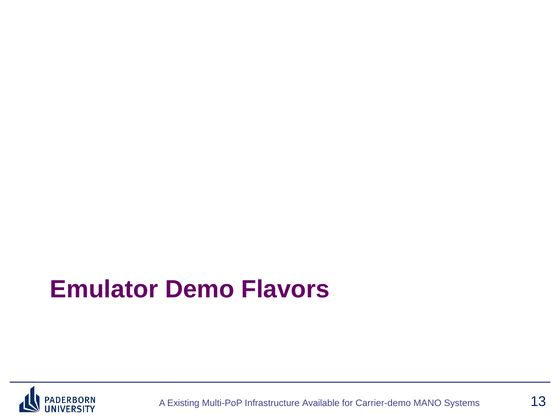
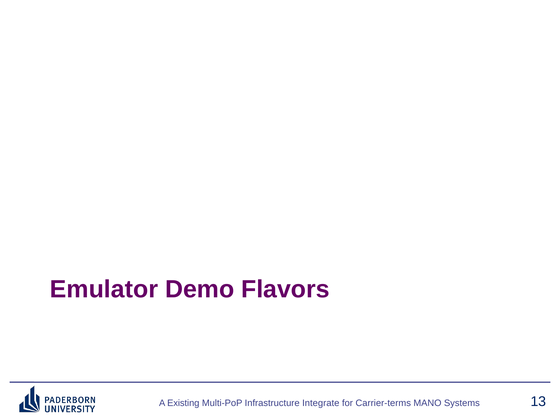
Available: Available -> Integrate (321, 403)
Carrier-demo: Carrier-demo -> Carrier-terms (383, 403)
